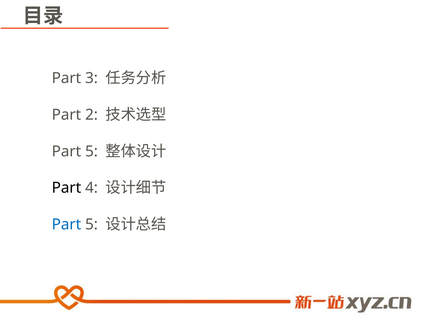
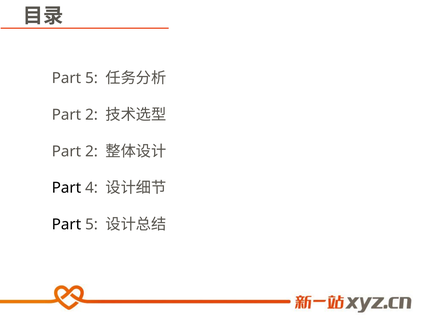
3: 3 -> 5 (92, 78)
5: 5 -> 2 (92, 151)
Part colour: blue -> black (66, 224)
